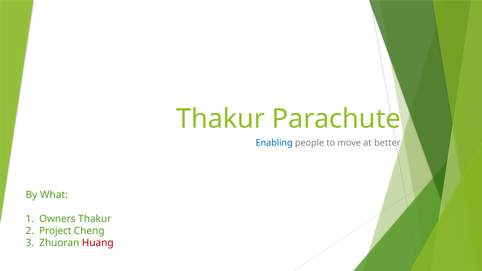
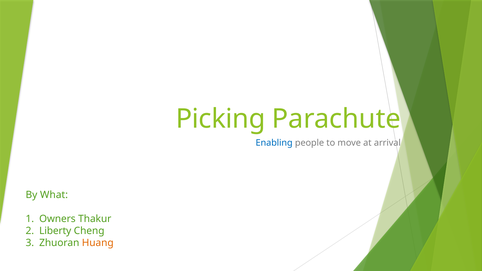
Thakur: Thakur -> Picking (221, 119)
better: better -> arrival (387, 143)
Project: Project -> Liberty (55, 231)
Huang colour: red -> orange (98, 243)
